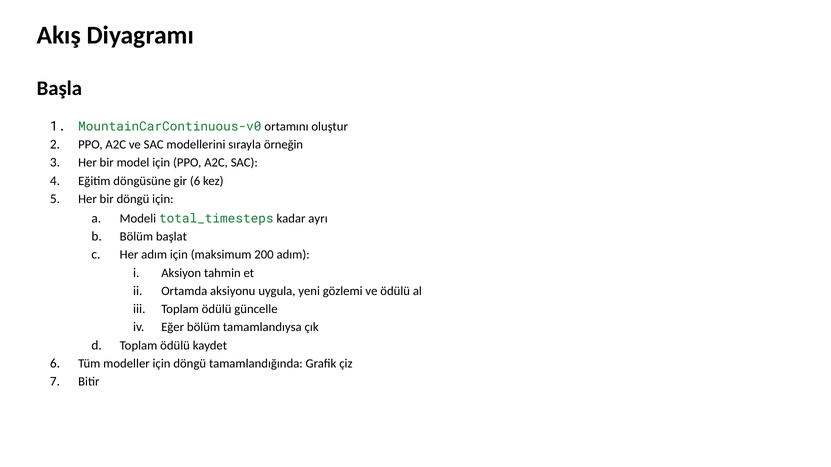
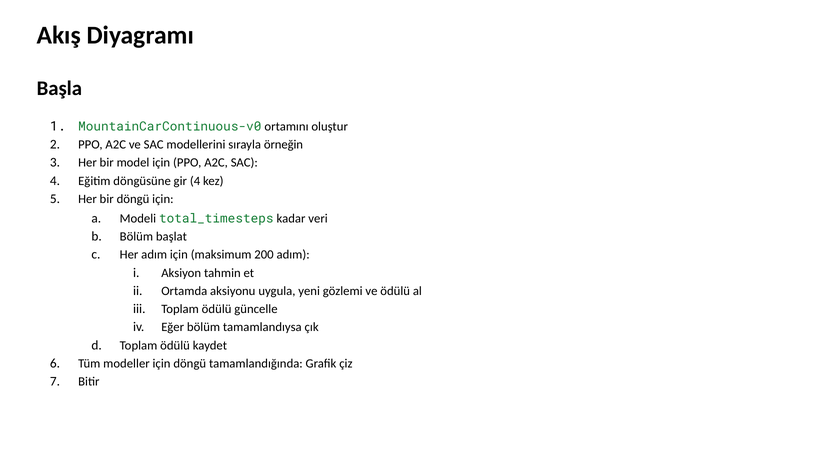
gir 6: 6 -> 4 (195, 181)
ayrı: ayrı -> veri (318, 219)
